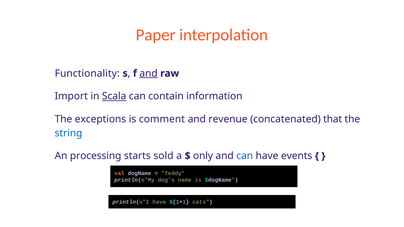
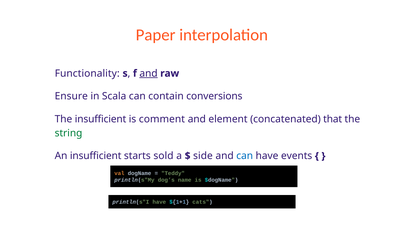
Import: Import -> Ensure (71, 96)
Scala underline: present -> none (114, 96)
information: information -> conversions (214, 96)
The exceptions: exceptions -> insufficient (101, 119)
revenue: revenue -> element (228, 119)
string colour: blue -> green (69, 133)
An processing: processing -> insufficient (96, 156)
only: only -> side (203, 156)
